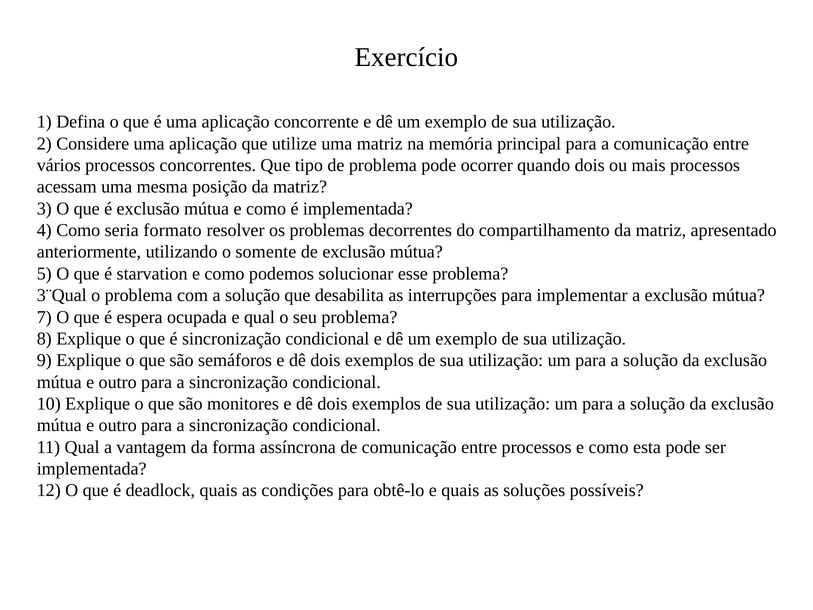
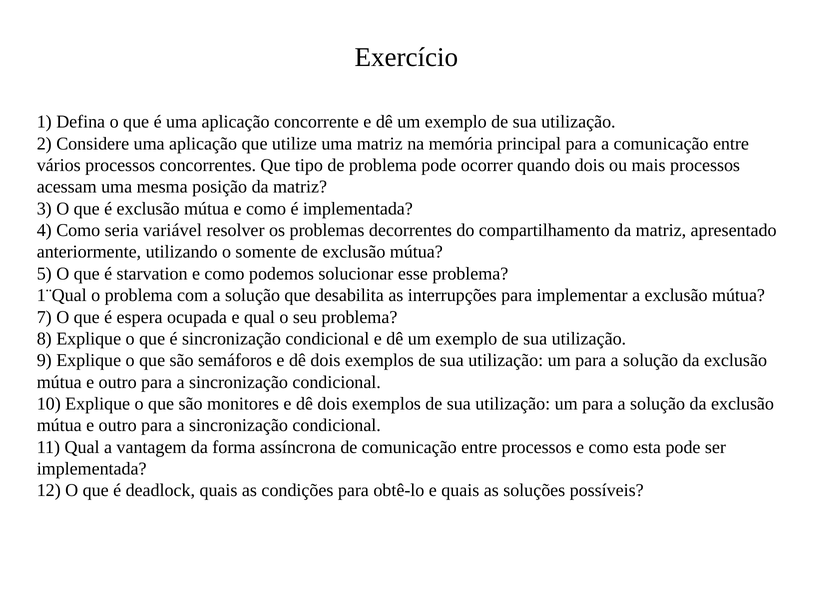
formato: formato -> variável (173, 230)
3¨Qual: 3¨Qual -> 1¨Qual (62, 295)
